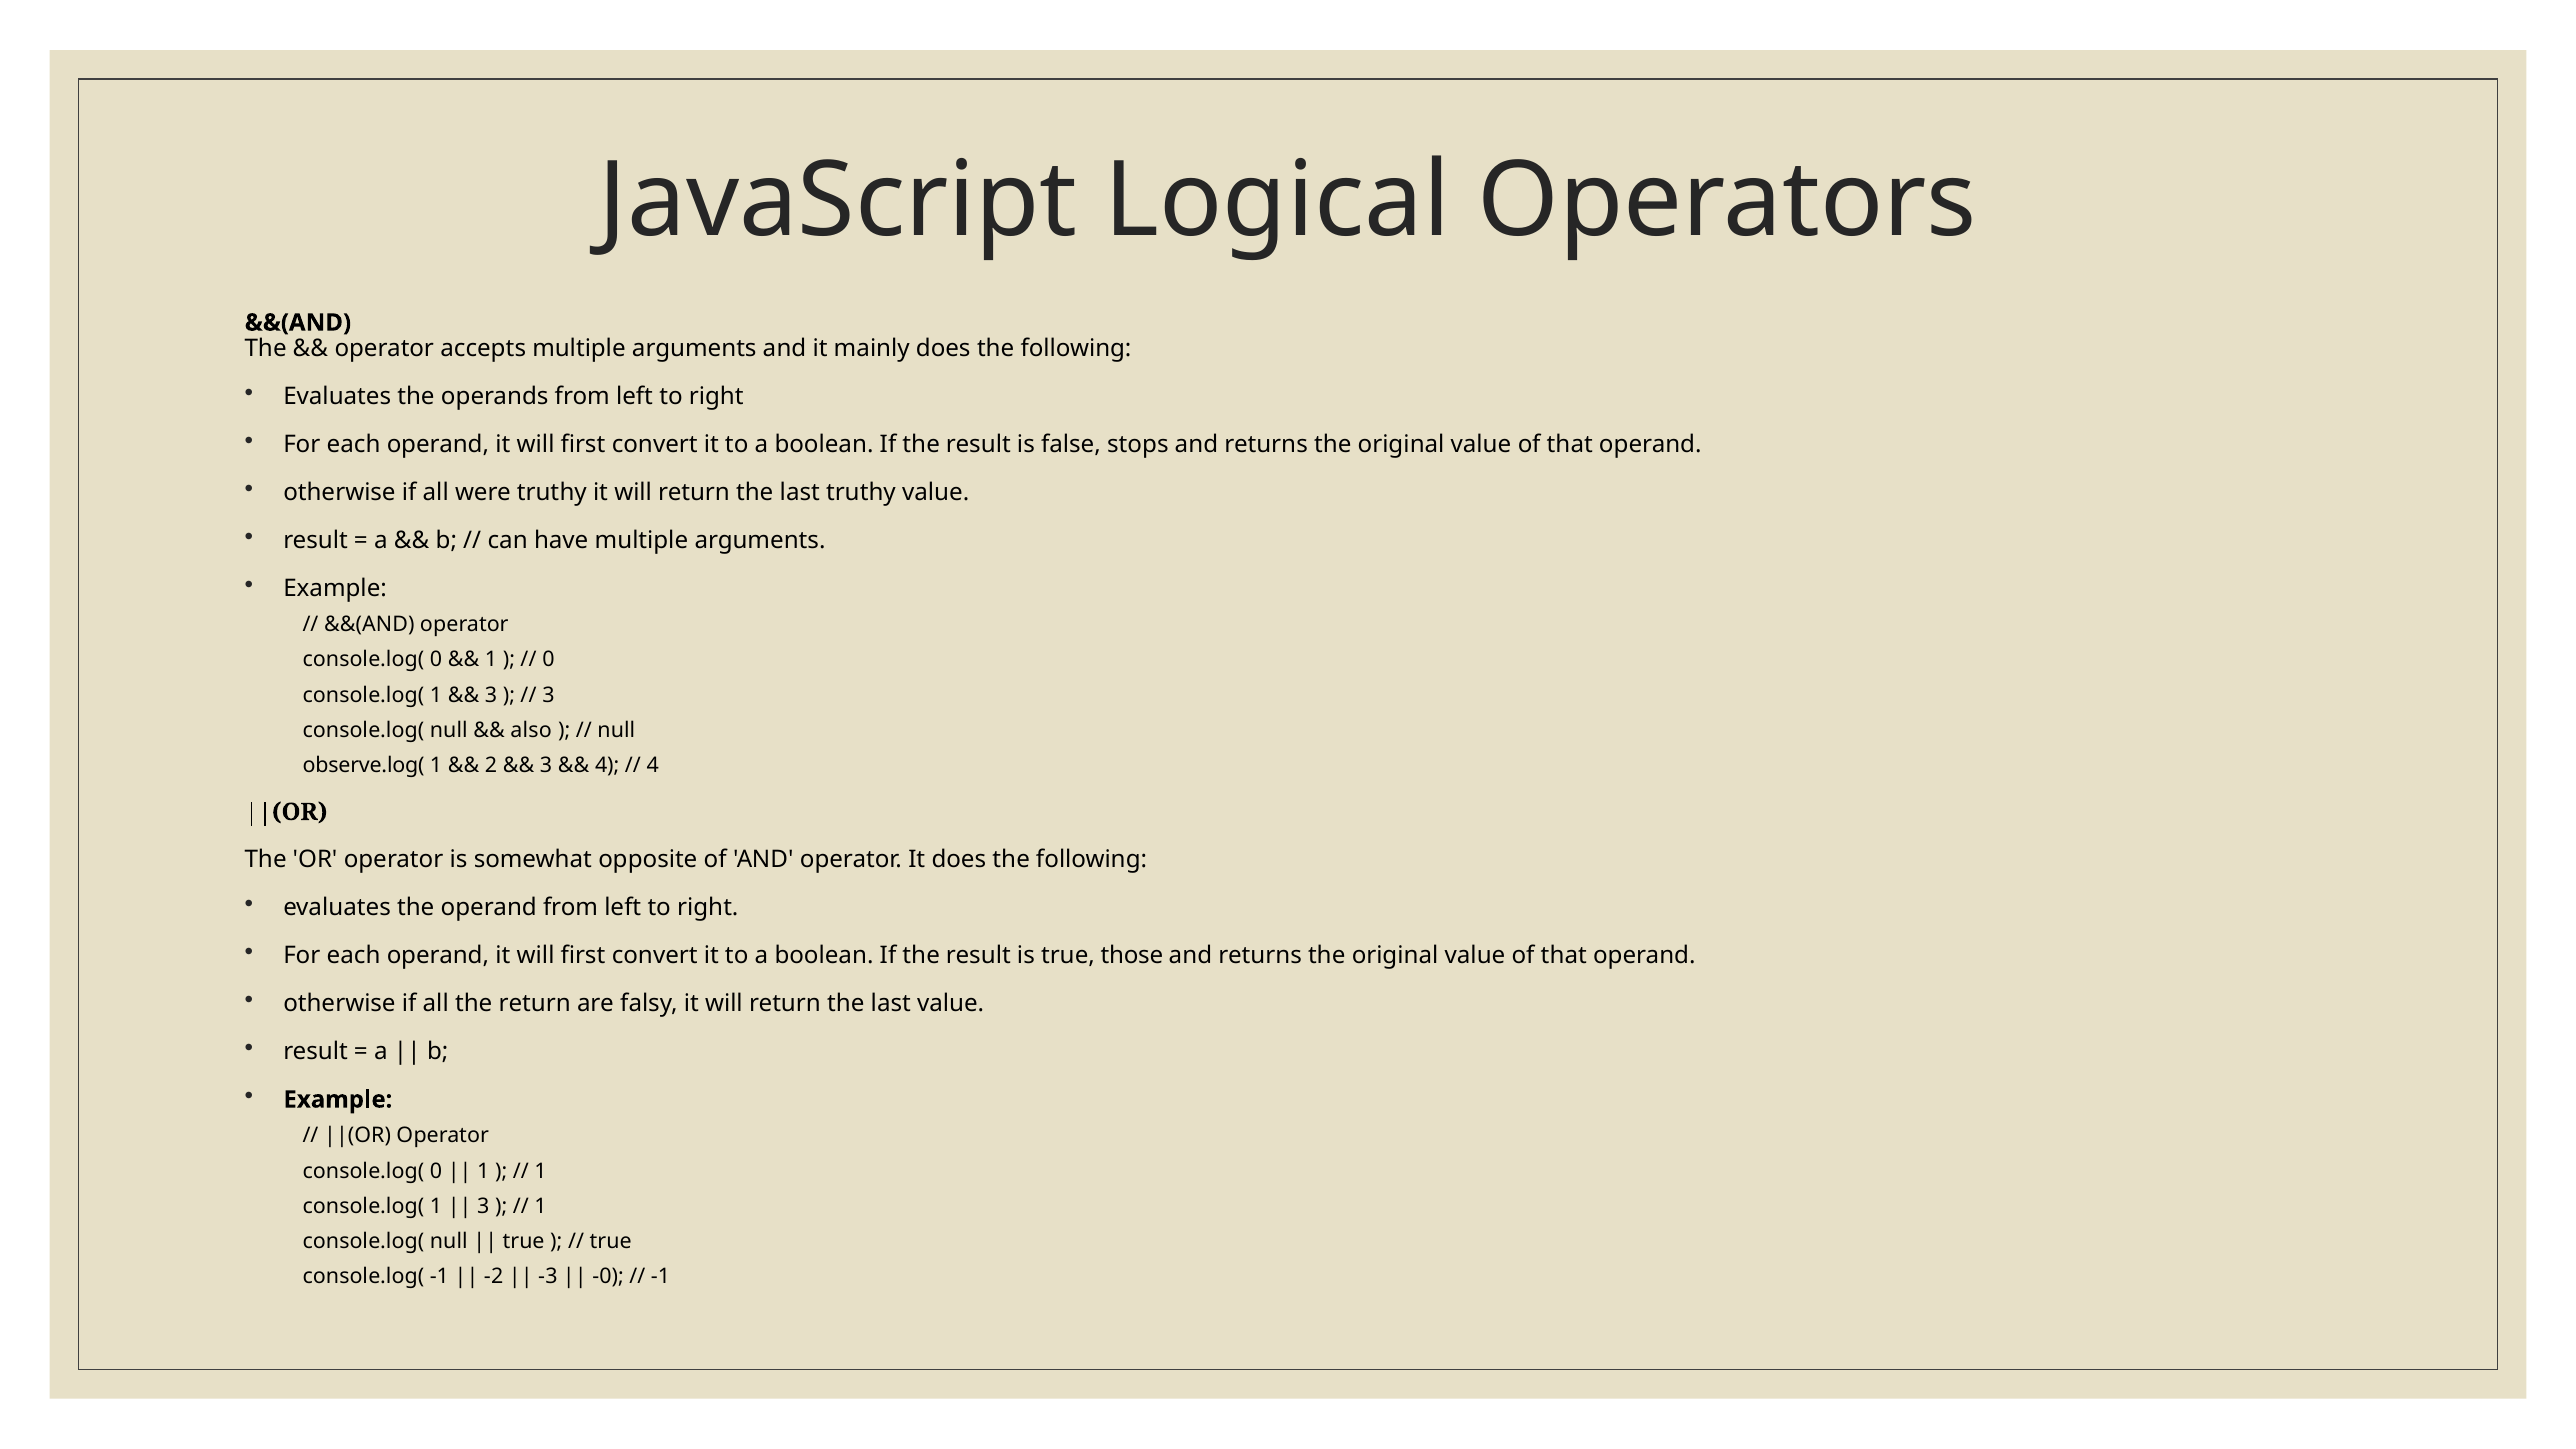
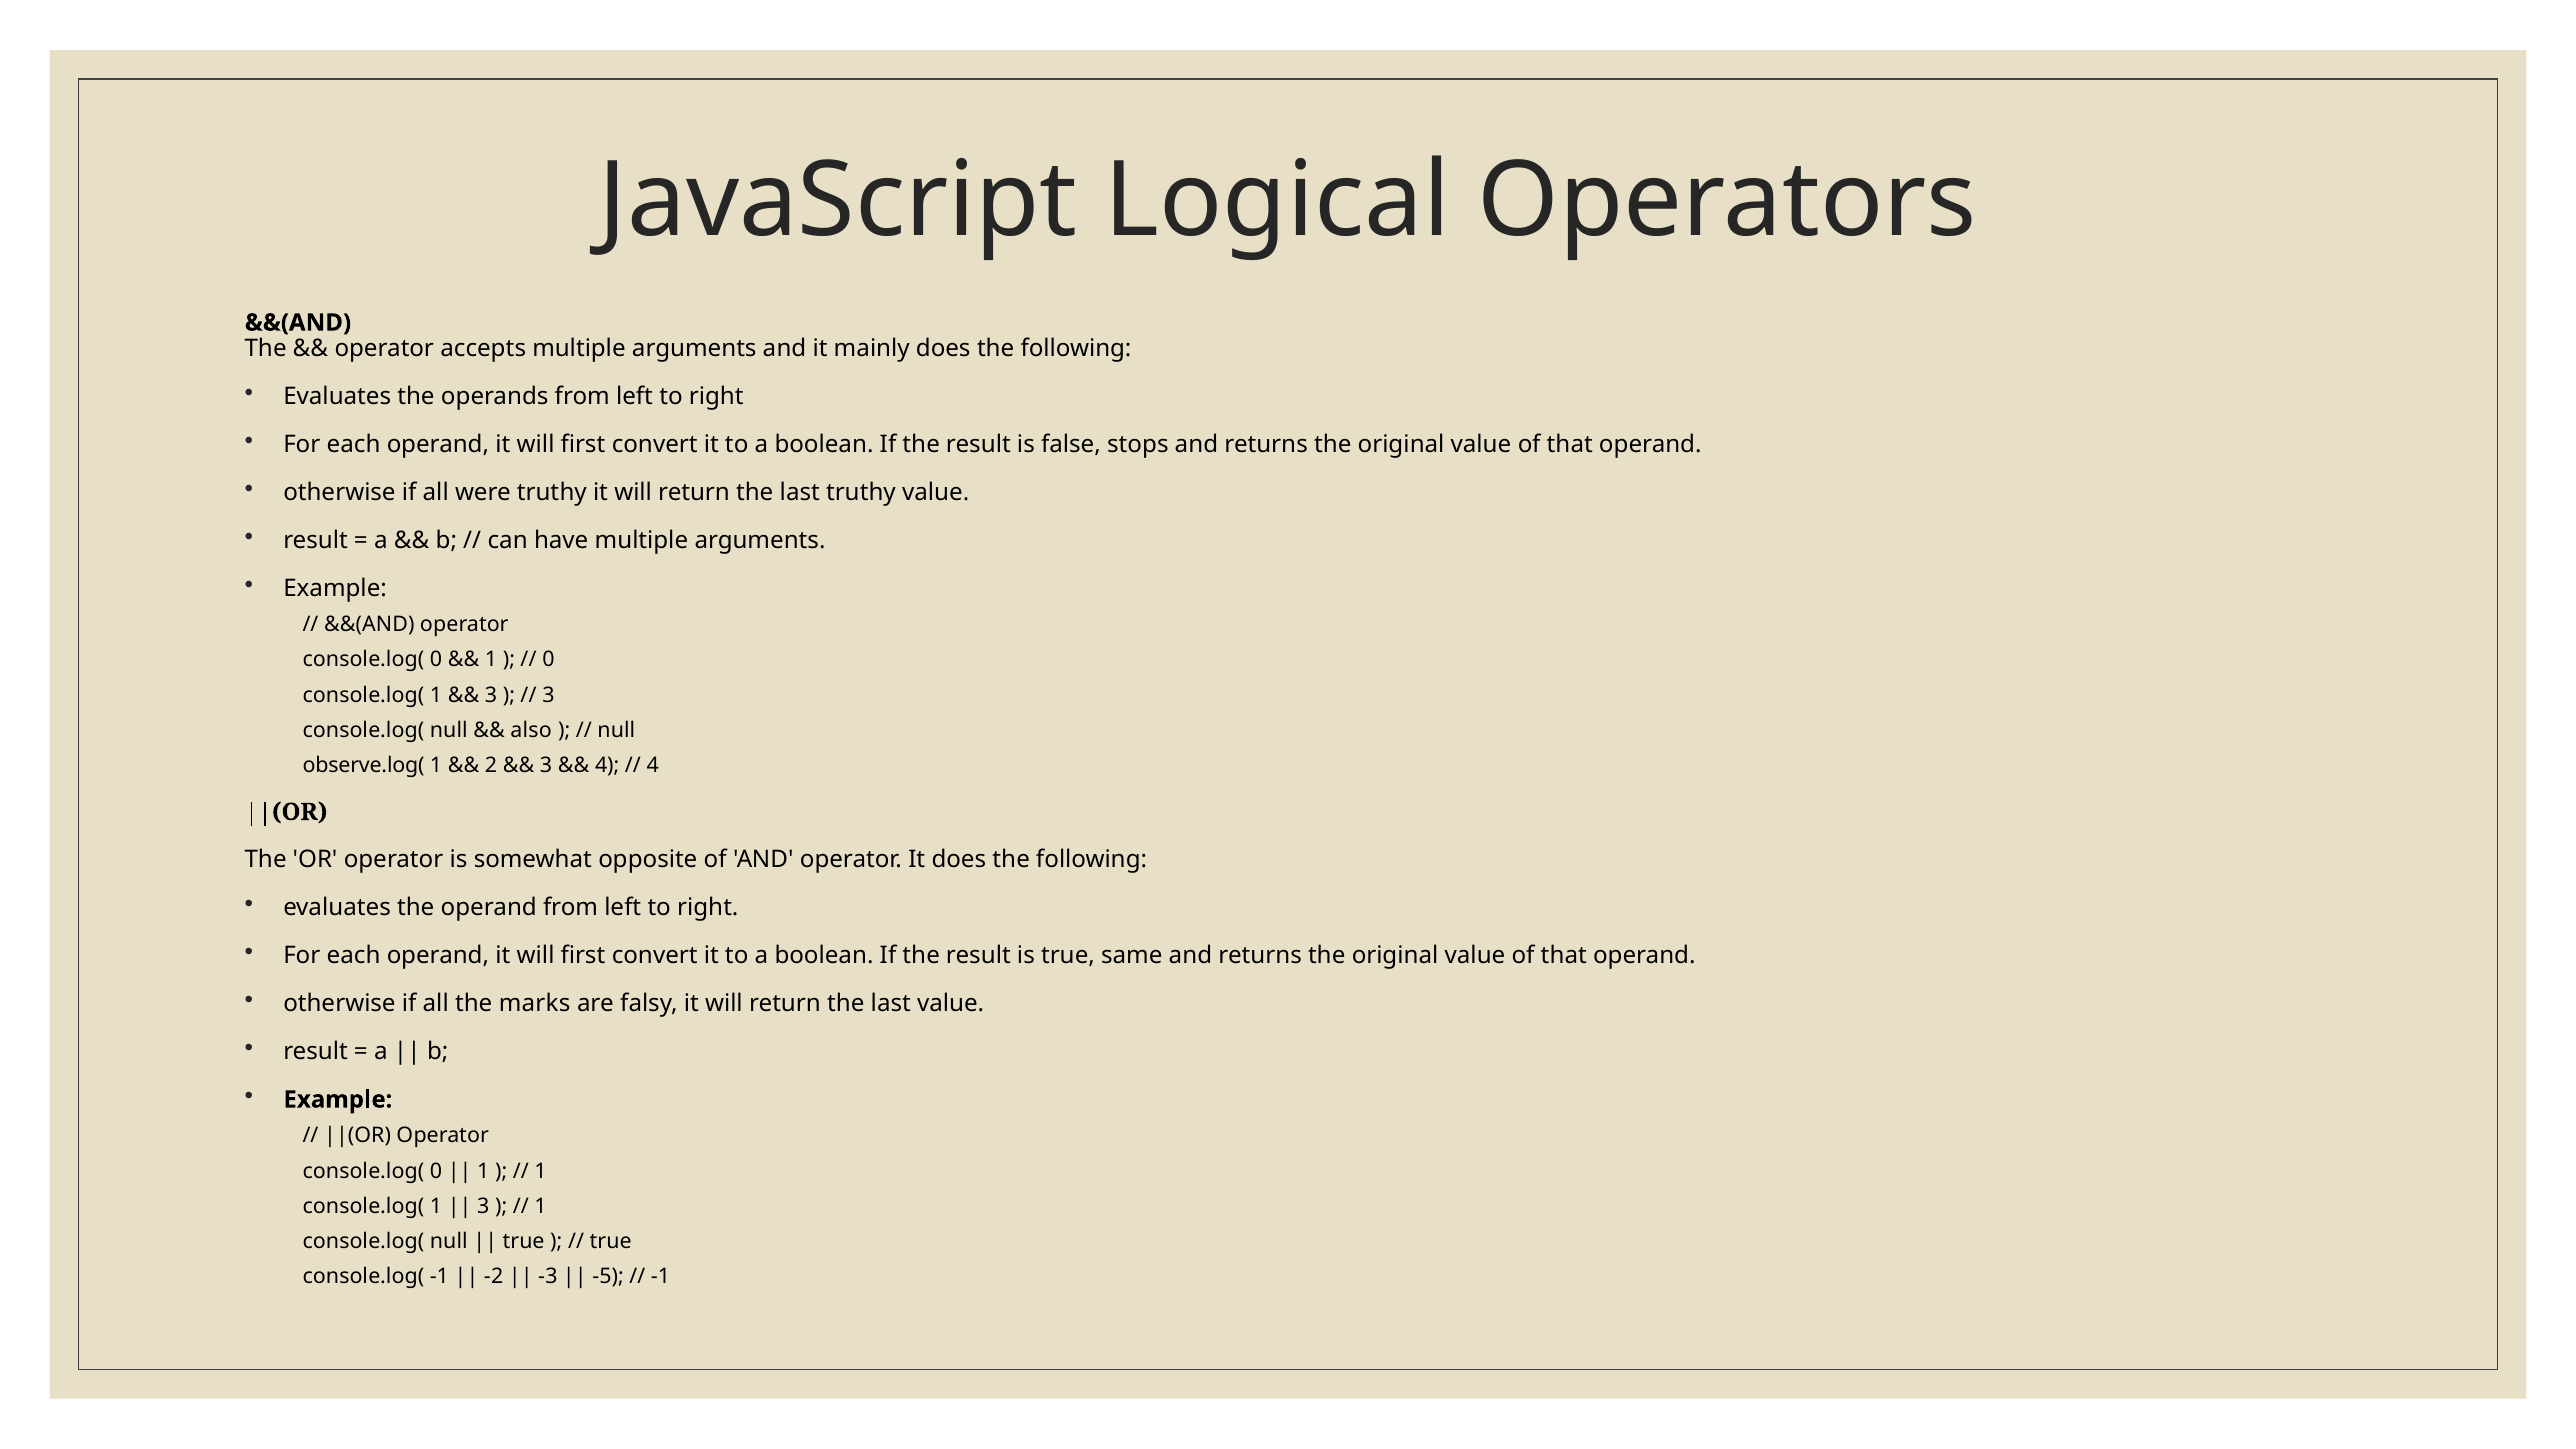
those: those -> same (1132, 956)
the return: return -> marks (535, 1004)
-0: -0 -> -5 (608, 1276)
